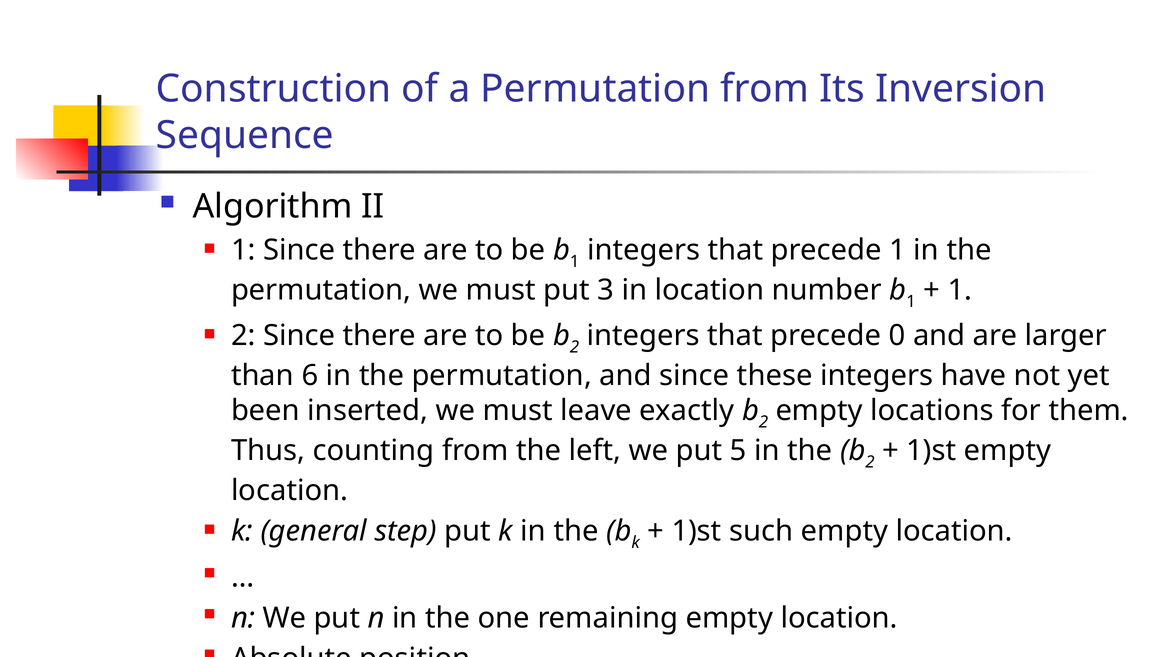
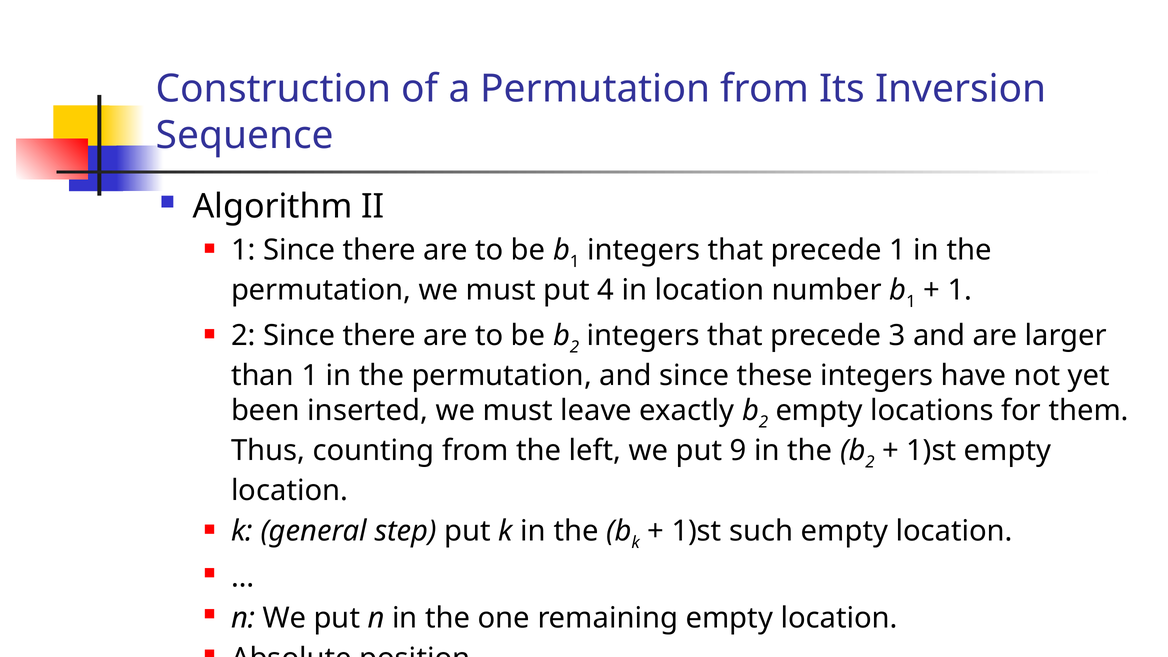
3: 3 -> 4 (606, 290)
0: 0 -> 3 (897, 336)
than 6: 6 -> 1 (310, 376)
5: 5 -> 9 (738, 451)
